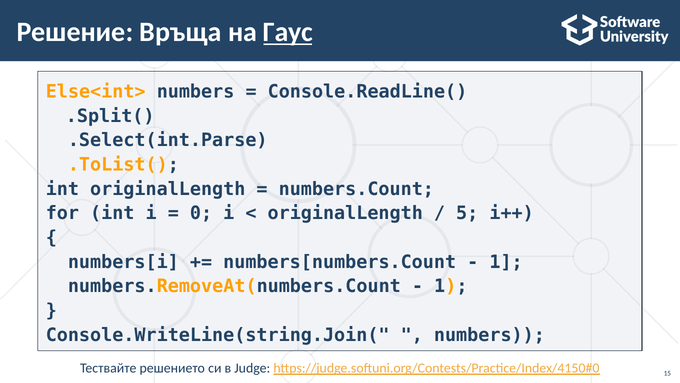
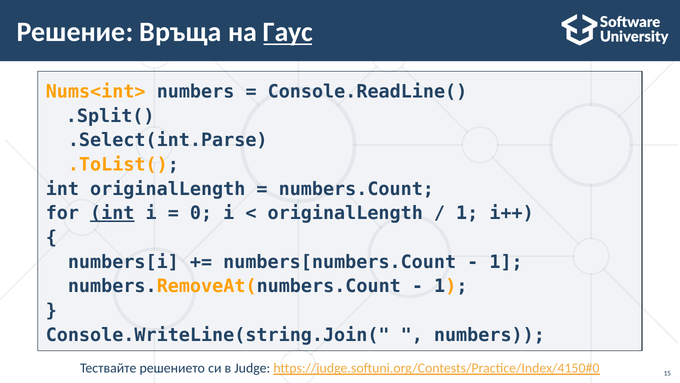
Else<int>: Else<int> -> Nums<int> (96, 92)
int underline: none -> present (112, 213)
5: 5 -> 1 (467, 213)
